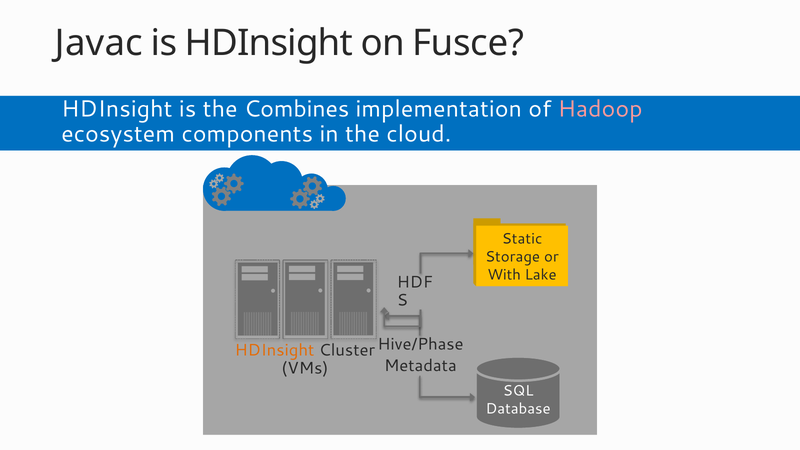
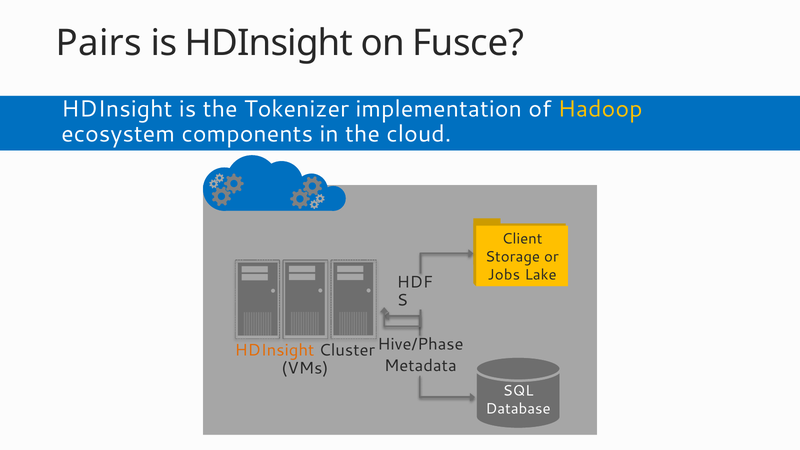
Javac: Javac -> Pairs (99, 43)
Combines: Combines -> Tokenizer (297, 109)
Hadoop colour: pink -> yellow (600, 109)
Static: Static -> Client (522, 239)
With: With -> Jobs (504, 275)
